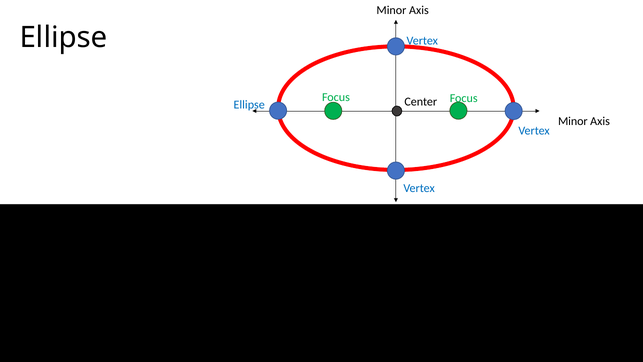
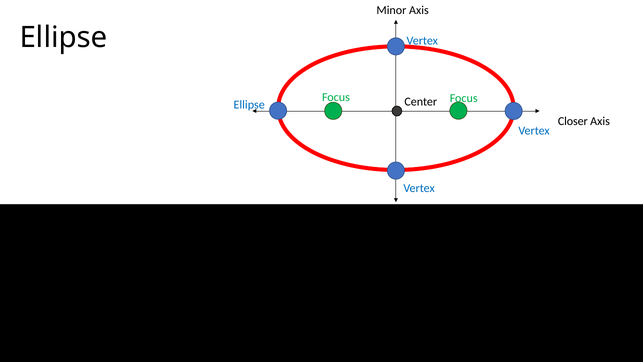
Minor: Minor -> Closer (573, 121)
